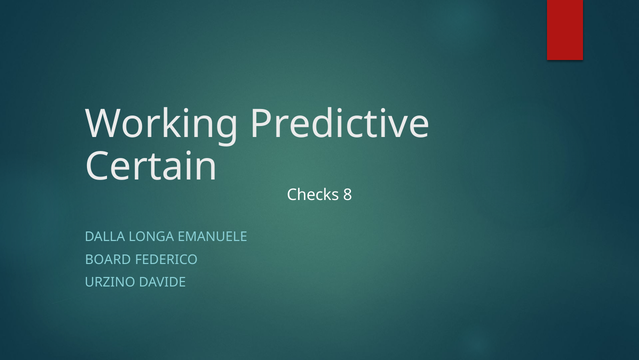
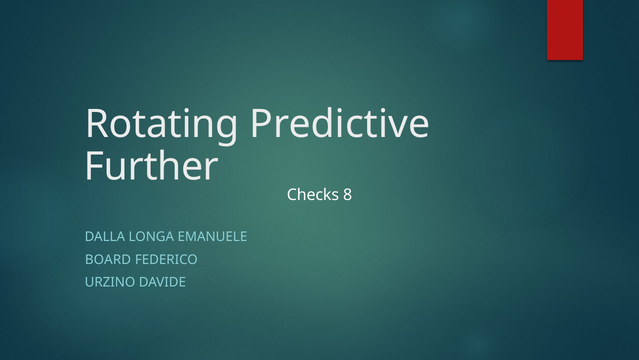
Working: Working -> Rotating (162, 124)
Certain: Certain -> Further (152, 166)
